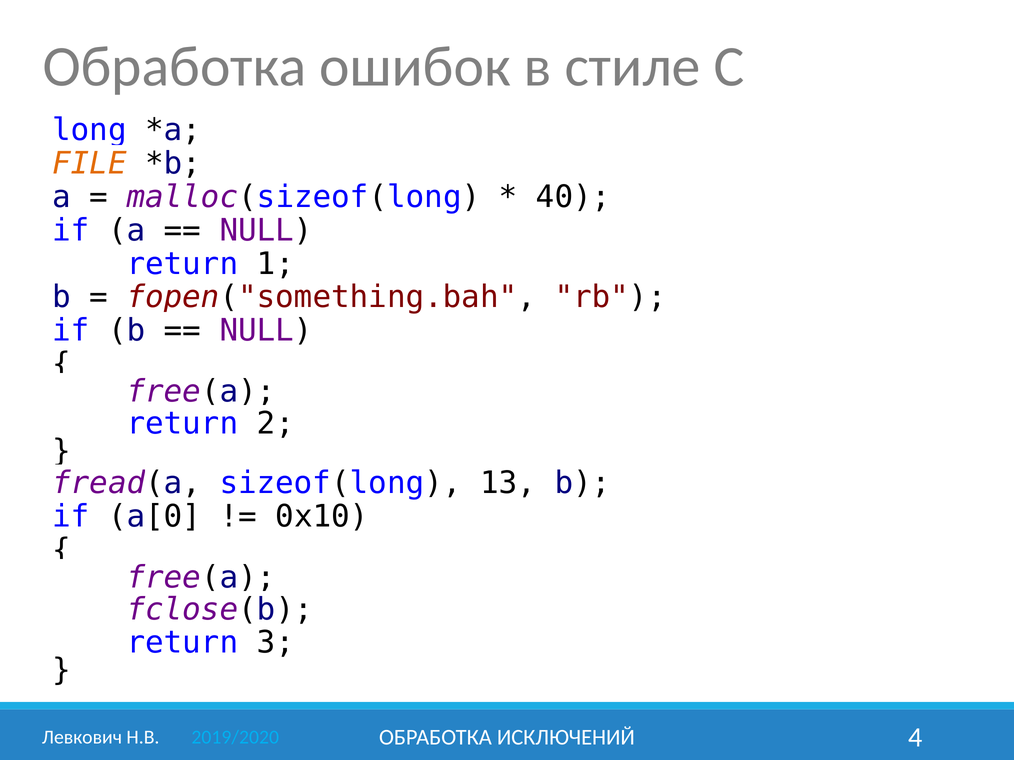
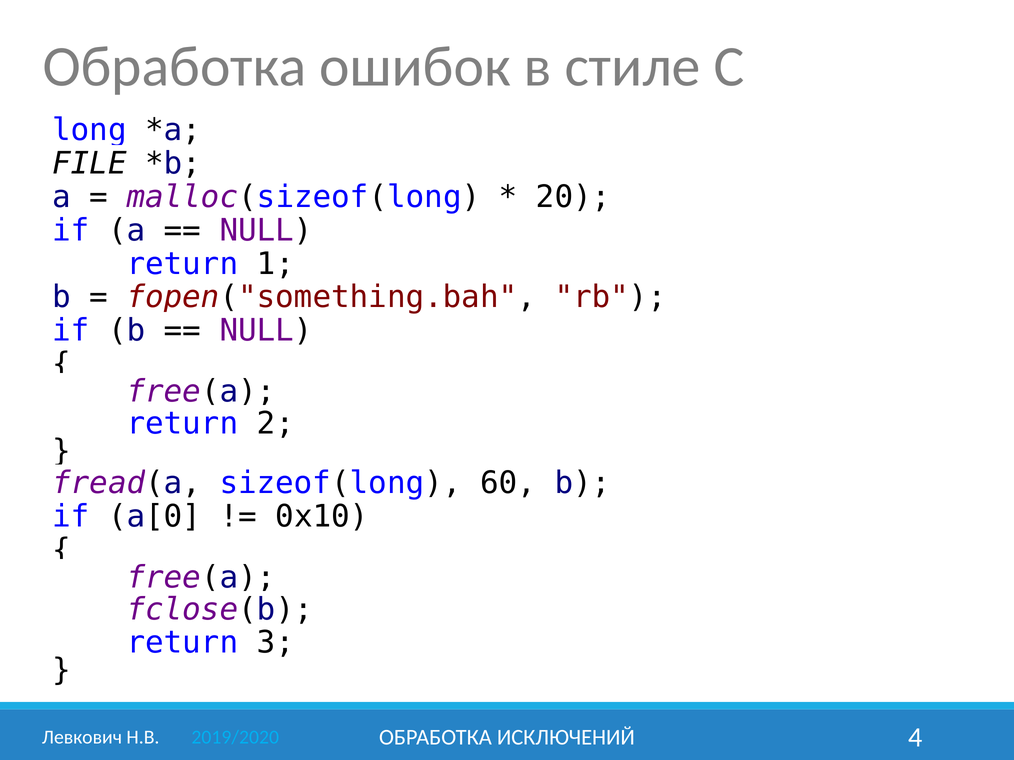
FILE colour: orange -> black (90, 164)
40: 40 -> 20 (573, 197)
13: 13 -> 60 (508, 483)
